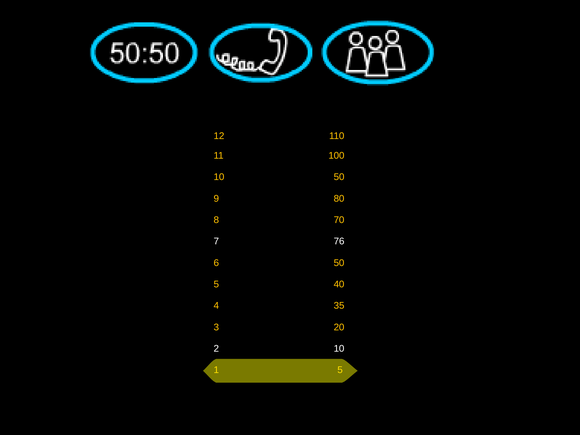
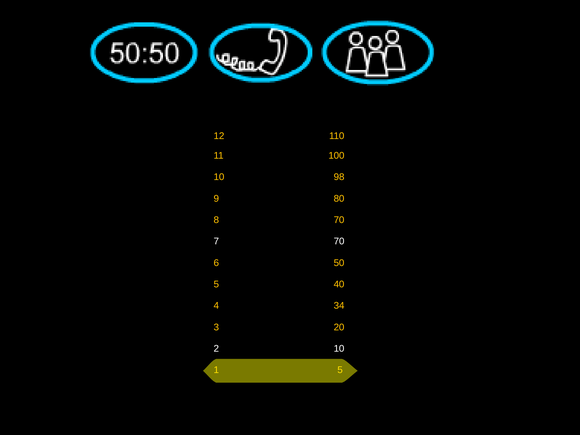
10 50: 50 -> 98 (339, 177)
7 76: 76 -> 70 (339, 241)
35: 35 -> 34 (339, 306)
